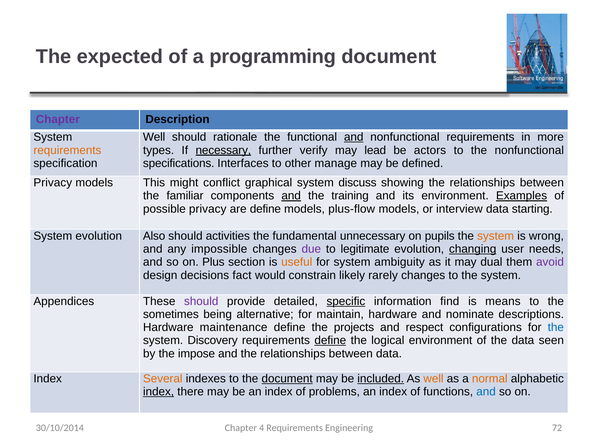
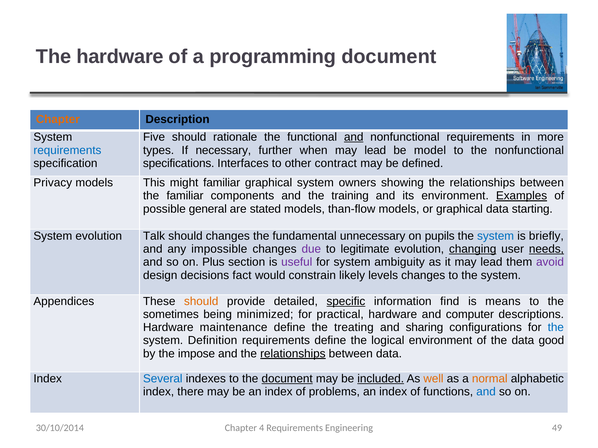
The expected: expected -> hardware (120, 57)
Chapter colour: purple -> orange (58, 119)
Well: Well -> Five (154, 137)
requirements colour: orange -> blue (67, 150)
necessary underline: present -> none (223, 150)
verify: verify -> when (314, 150)
actors: actors -> model (430, 150)
manage: manage -> contract (336, 163)
might conflict: conflict -> familiar (222, 183)
discuss: discuss -> owners (357, 183)
and underline: present -> none (291, 196)
possible privacy: privacy -> general (208, 209)
are define: define -> stated (265, 209)
plus-flow: plus-flow -> than-flow (352, 209)
or interview: interview -> graphical (459, 209)
Also: Also -> Talk (154, 236)
should activities: activities -> changes (228, 236)
system colour: orange -> blue (496, 236)
wrong: wrong -> briefly (546, 236)
needs underline: none -> present (546, 249)
useful colour: orange -> purple (297, 262)
it may dual: dual -> lead (491, 262)
rarely: rarely -> levels (383, 275)
should colour: purple -> orange (201, 302)
alternative: alternative -> minimized (265, 315)
maintain: maintain -> practical (340, 315)
nominate: nominate -> computer (470, 315)
projects: projects -> treating (354, 328)
respect: respect -> sharing (424, 328)
Discovery: Discovery -> Definition (213, 341)
define underline: present -> none (330, 341)
seen: seen -> good (551, 341)
relationships underline: none -> present (293, 354)
Several colour: orange -> blue (163, 379)
index underline: present -> none (159, 392)
72: 72 -> 49 (557, 428)
